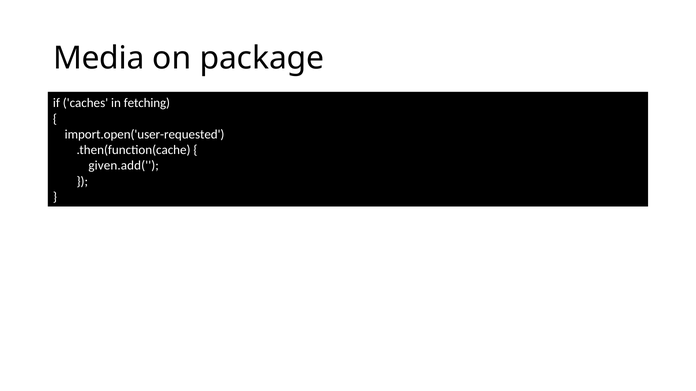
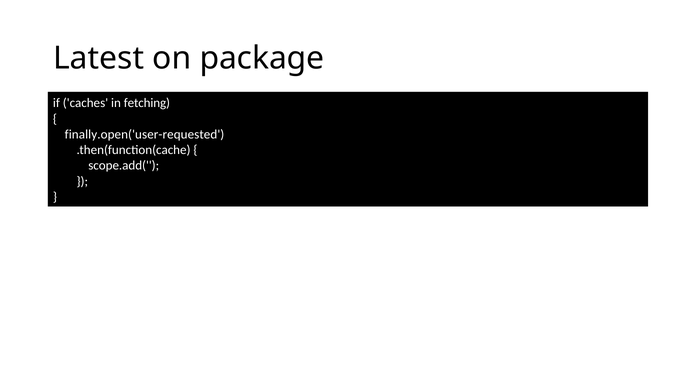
Media: Media -> Latest (99, 58)
import.open('user-requested: import.open('user-requested -> finally.open('user-requested (145, 135)
given.add(: given.add( -> scope.add( (124, 166)
